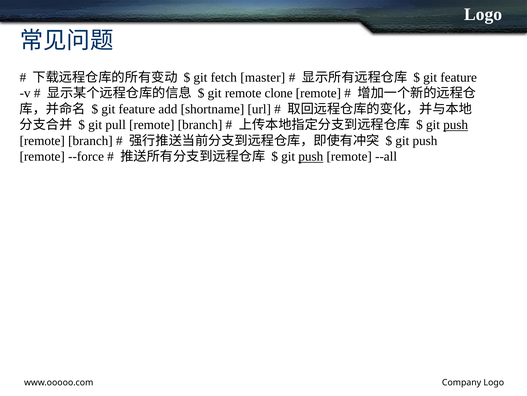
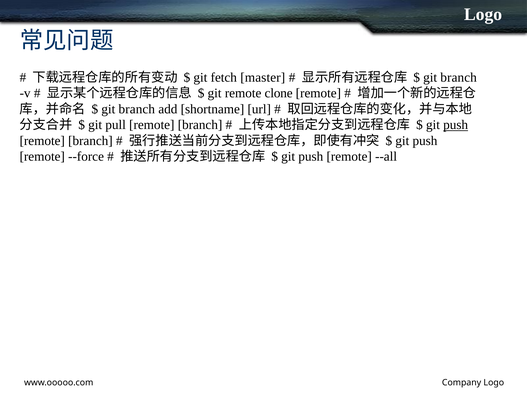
feature: feature -> branch (459, 77)
feature: feature -> branch (137, 109)
push underline: present -> none (311, 156)
